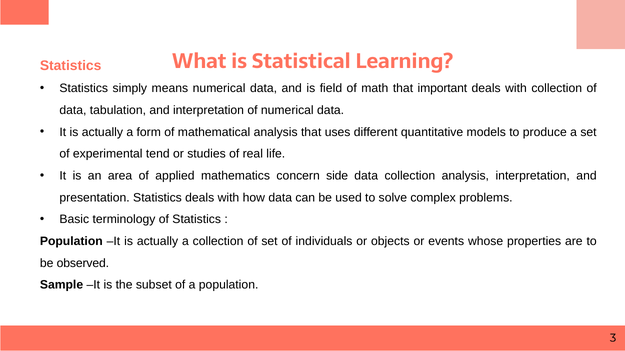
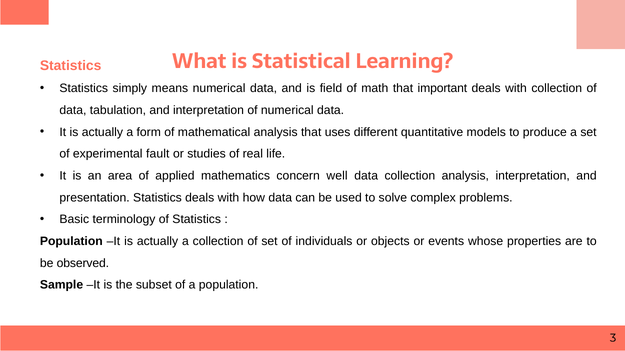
tend: tend -> fault (158, 154)
side: side -> well (337, 176)
